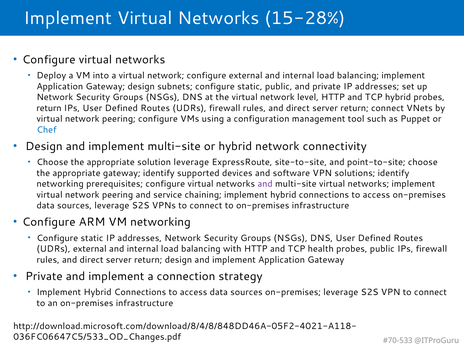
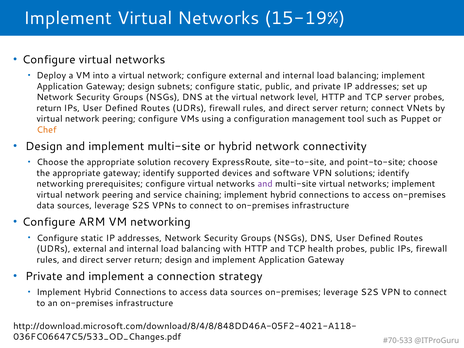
15-28%: 15-28% -> 15-19% (305, 18)
TCP hybrid: hybrid -> server (398, 97)
Chef colour: blue -> orange (47, 130)
solution leverage: leverage -> recovery (191, 162)
